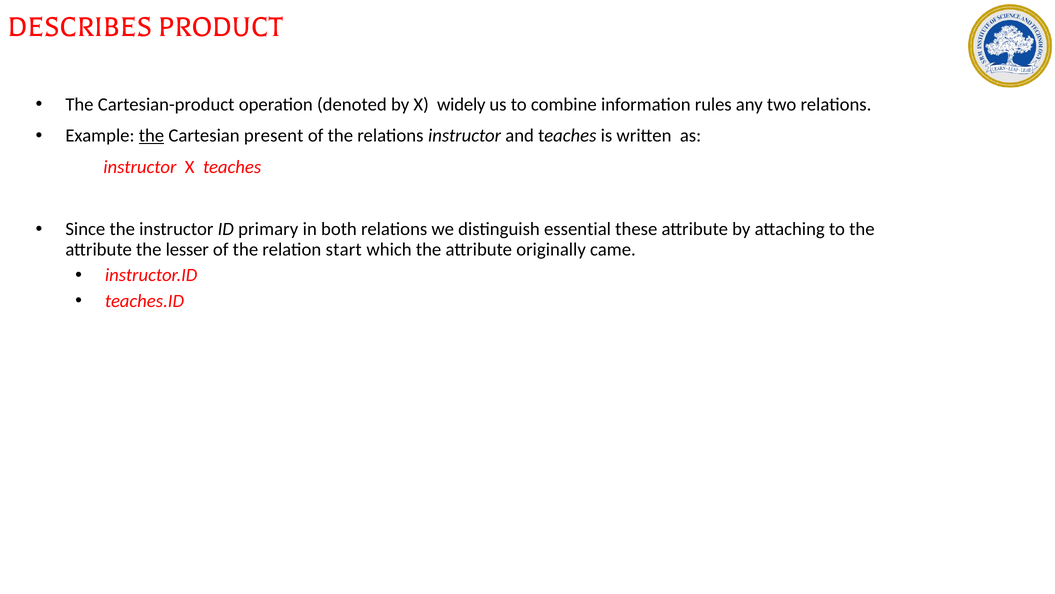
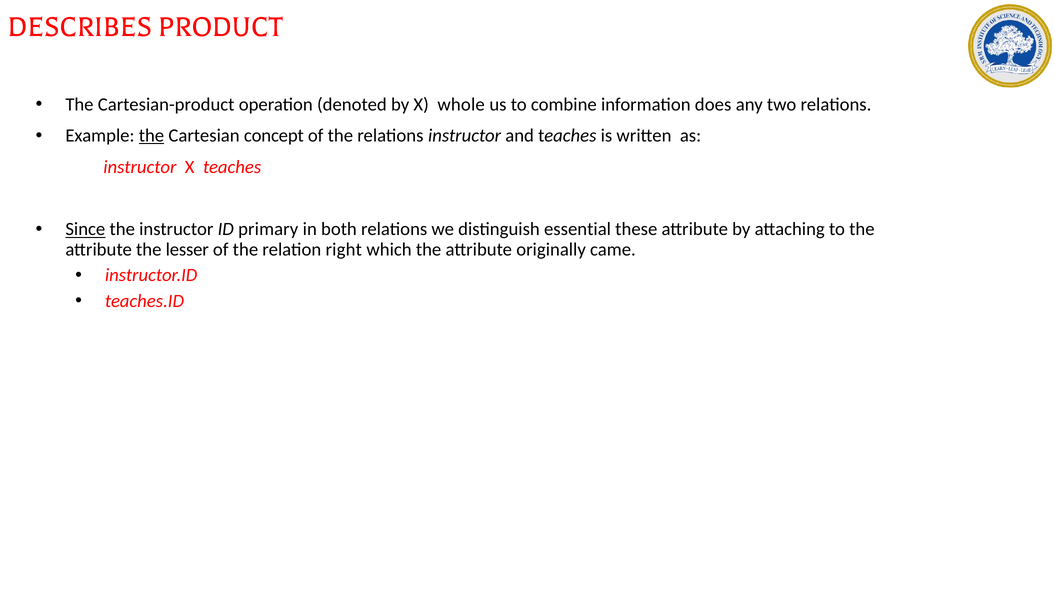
widely: widely -> whole (461, 104)
rules: rules -> does (713, 104)
present: present -> concept (274, 135)
Since underline: none -> present (85, 229)
start: start -> right (344, 249)
